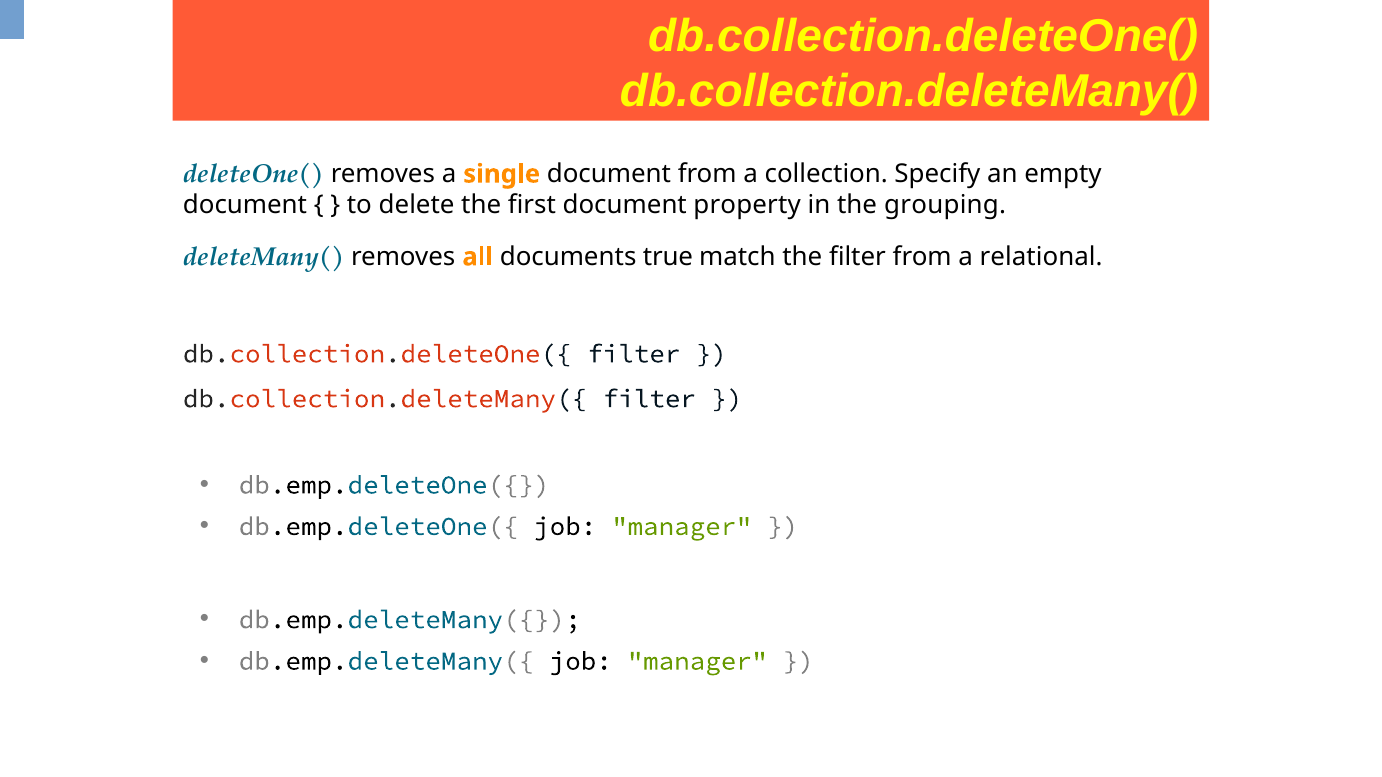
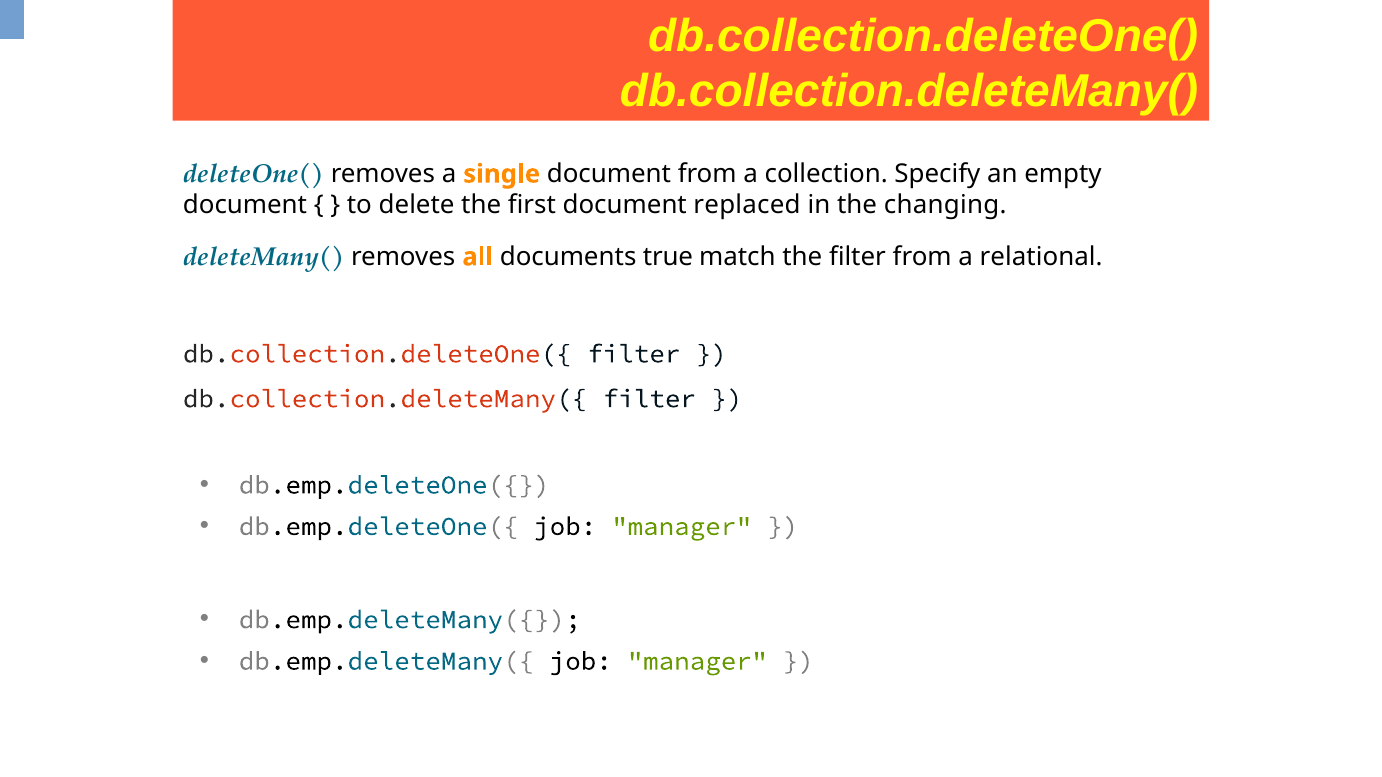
property: property -> replaced (747, 205)
grouping: grouping -> changing (945, 205)
